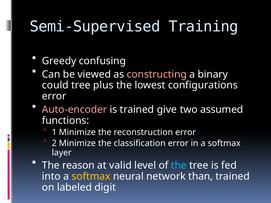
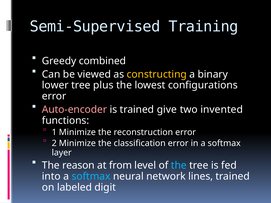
confusing: confusing -> combined (102, 61)
constructing colour: pink -> yellow (157, 74)
could: could -> lower (55, 85)
assumed: assumed -> invented (222, 110)
valid: valid -> from (121, 166)
softmax colour: yellow -> light blue (91, 177)
than: than -> lines (201, 177)
